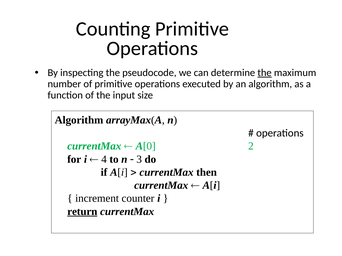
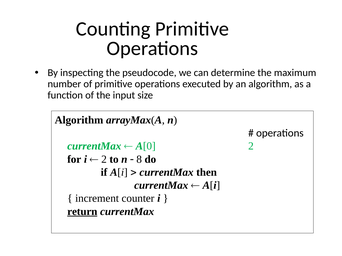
the underline: present -> none (265, 73)
4: 4 -> 2 (104, 159)
3: 3 -> 8 (139, 159)
